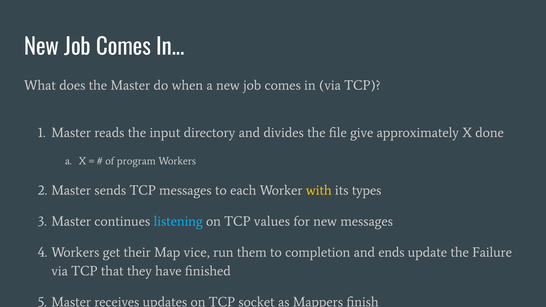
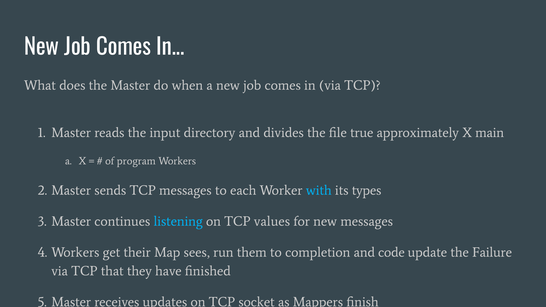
give: give -> true (362, 133)
done: done -> main (490, 133)
with colour: yellow -> light blue (319, 191)
vice: vice -> sees (197, 252)
ends: ends -> code (391, 252)
